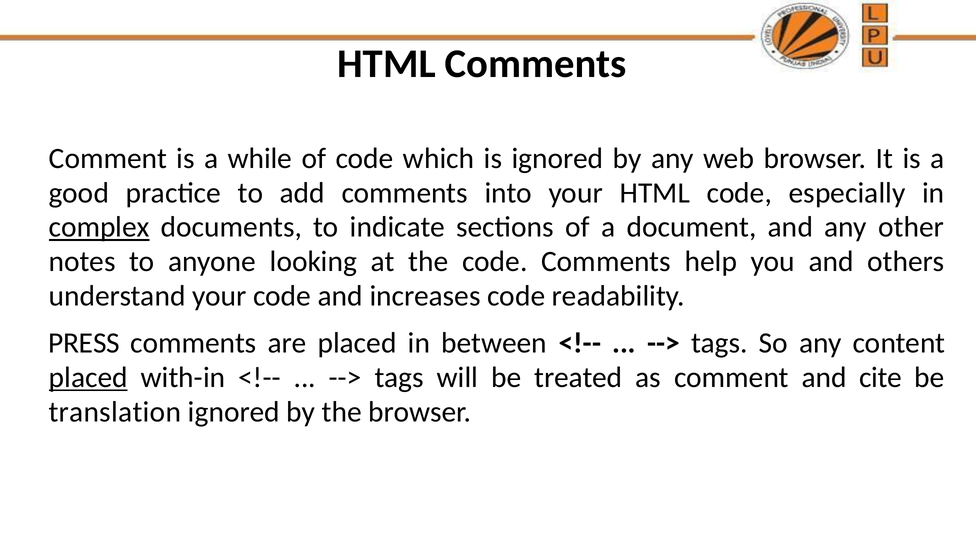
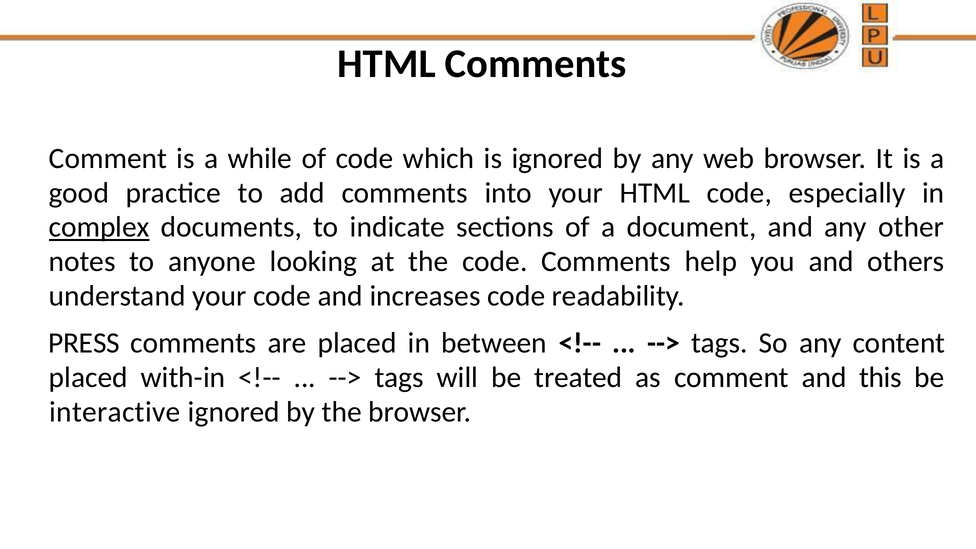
placed underline: present -> none (88, 378)
cite: cite -> this (880, 378)
translation: translation -> interactive (115, 412)
